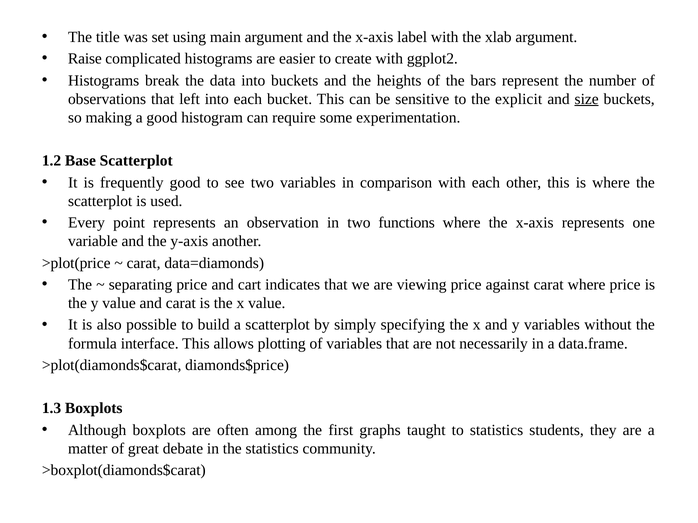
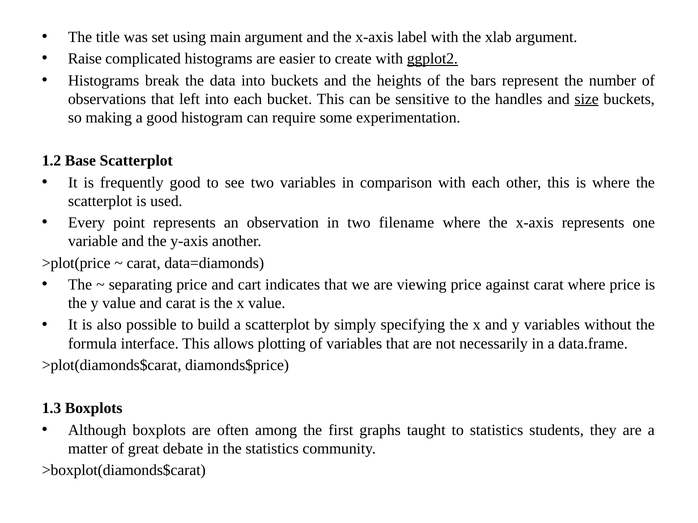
ggplot2 underline: none -> present (432, 59)
explicit: explicit -> handles (519, 99)
functions: functions -> filename (407, 223)
